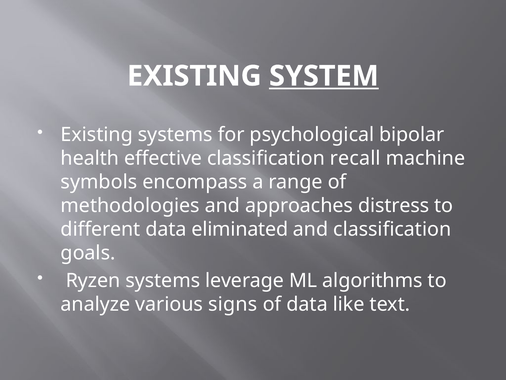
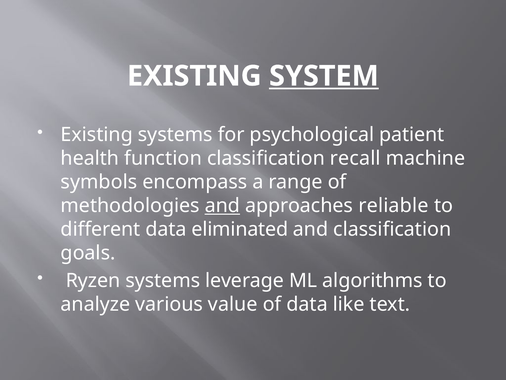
bipolar: bipolar -> patient (412, 135)
effective: effective -> function (163, 158)
and underline: none -> present (222, 205)
distress: distress -> reliable (394, 205)
signs: signs -> value (233, 304)
